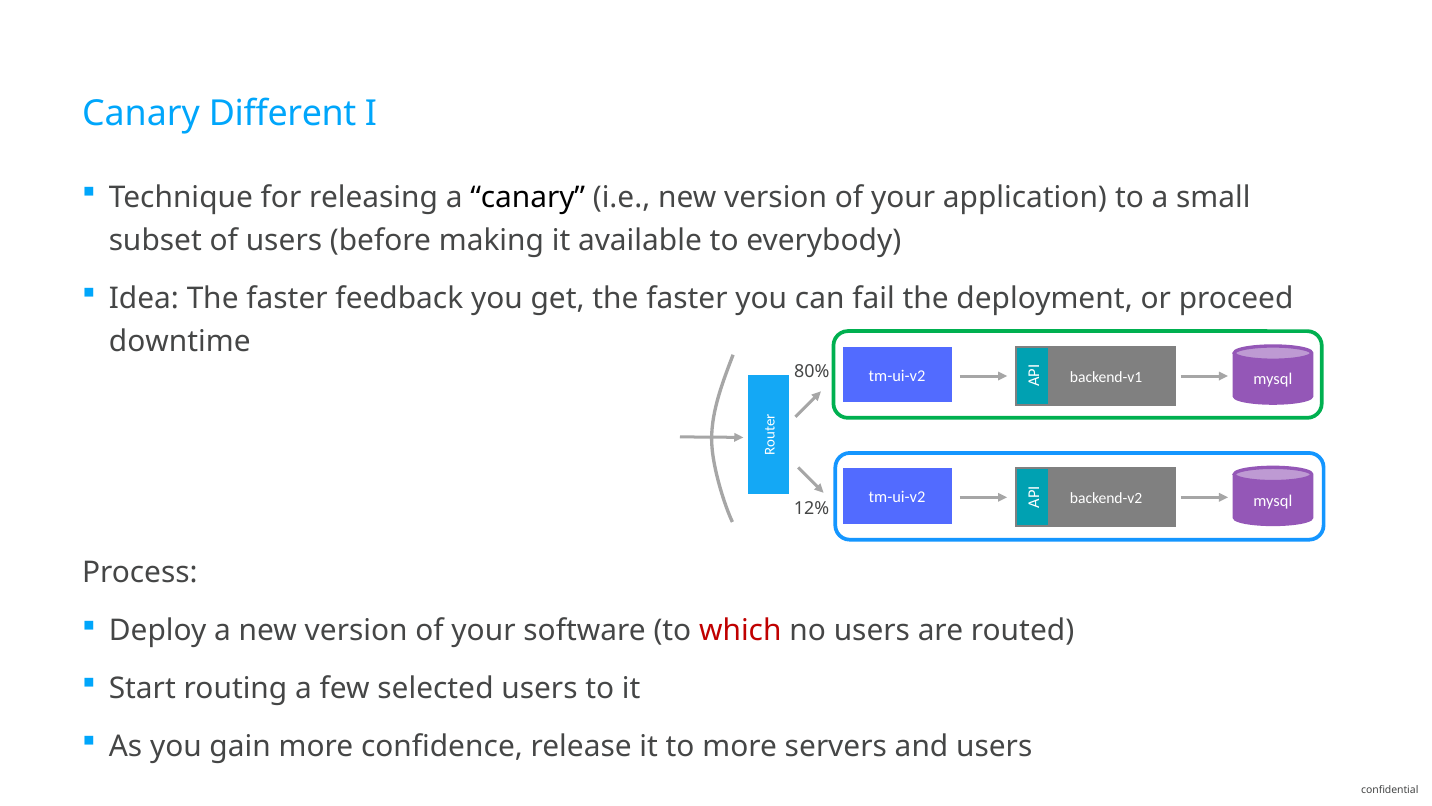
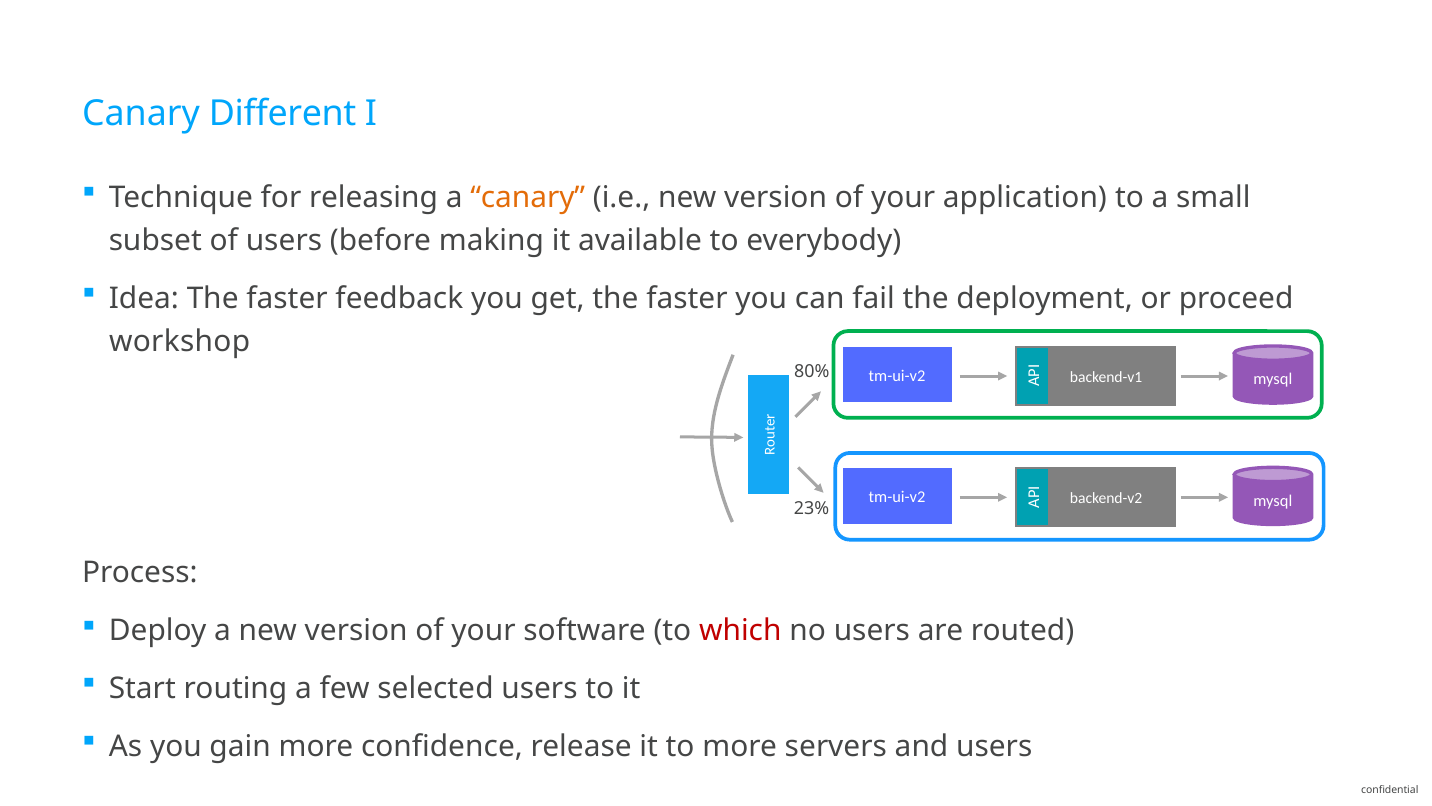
canary colour: black -> orange (528, 197)
downtime: downtime -> workshop (180, 341)
12%: 12% -> 23% (812, 509)
